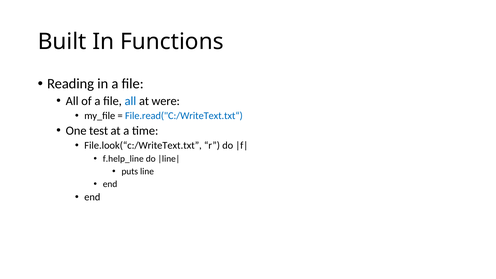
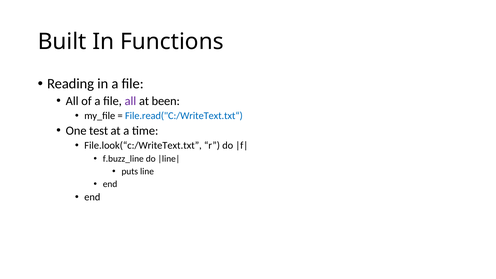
all colour: blue -> purple (130, 101)
were: were -> been (166, 101)
f.help_line: f.help_line -> f.buzz_line (123, 159)
